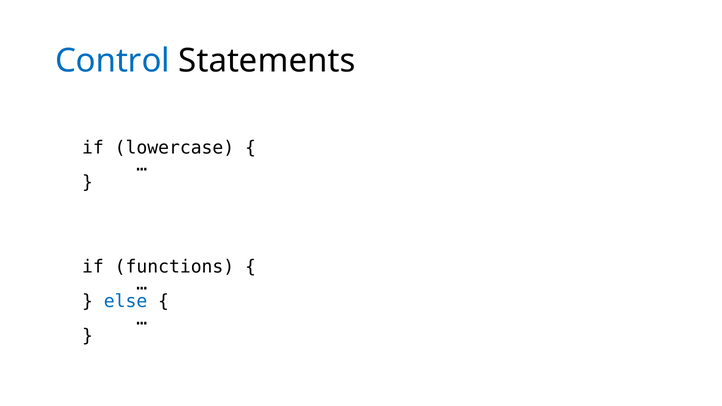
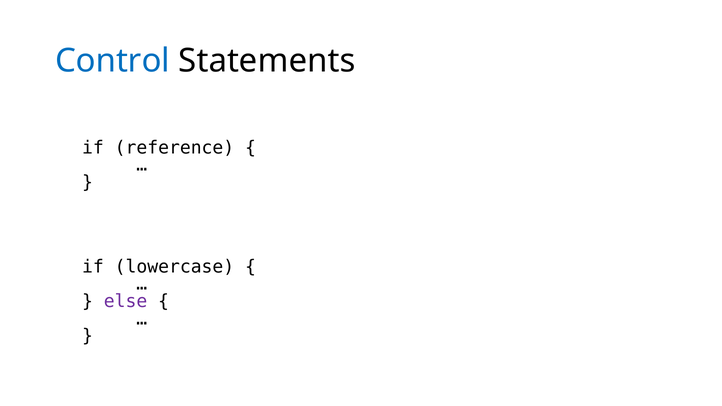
lowercase: lowercase -> reference (174, 148)
functions: functions -> lowercase (174, 267)
else colour: blue -> purple (126, 301)
